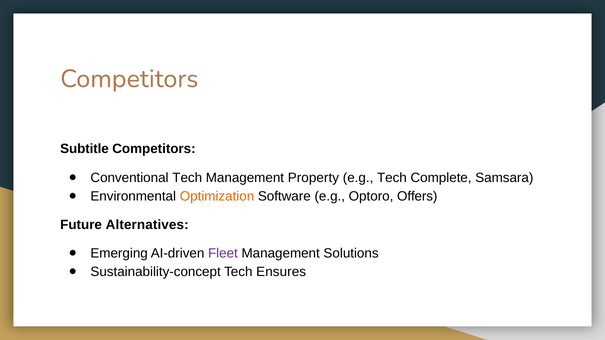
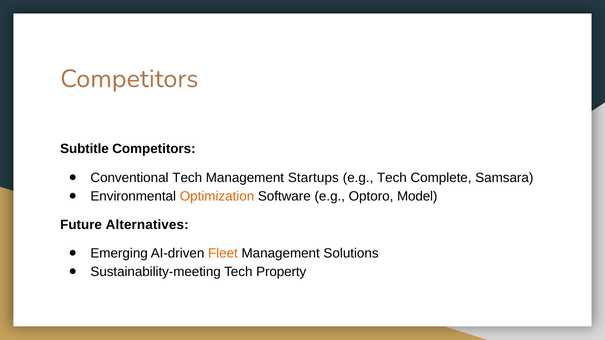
Property: Property -> Startups (313, 178)
Offers: Offers -> Model (417, 196)
Fleet colour: purple -> orange (223, 254)
Sustainability-concept: Sustainability-concept -> Sustainability-meeting (156, 272)
Ensures: Ensures -> Property (281, 272)
